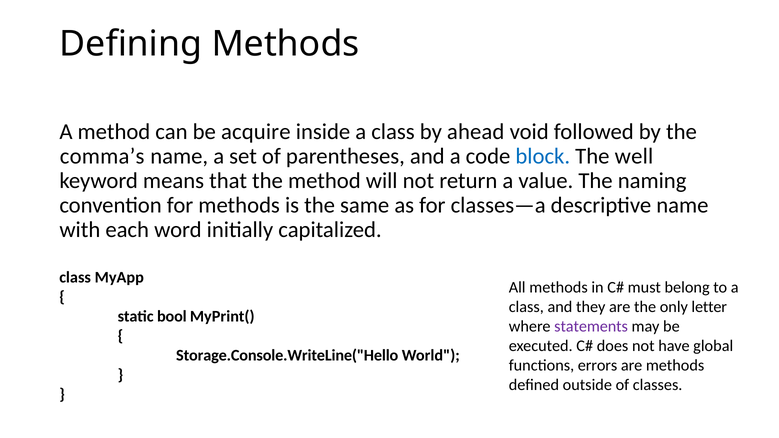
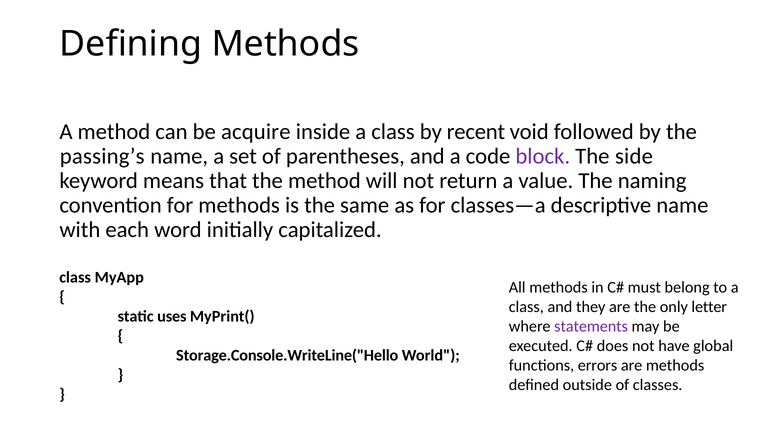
ahead: ahead -> recent (476, 132)
comma’s: comma’s -> passing’s (102, 156)
block colour: blue -> purple (543, 156)
well: well -> side (634, 156)
bool: bool -> uses (172, 317)
